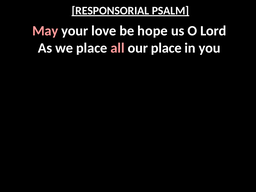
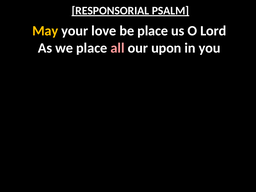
May colour: pink -> yellow (45, 31)
be hope: hope -> place (153, 31)
our place: place -> upon (166, 48)
